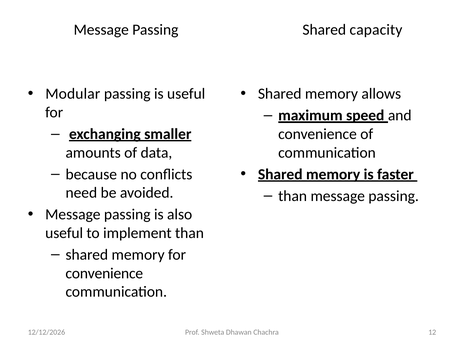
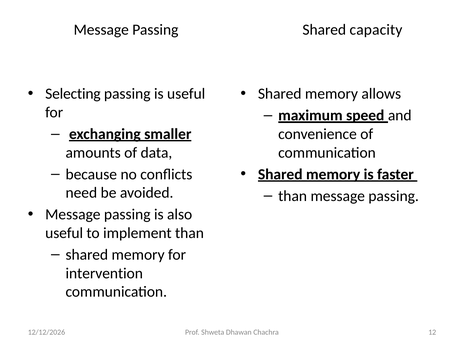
Modular: Modular -> Selecting (73, 94)
convenience: convenience -> intervention (104, 273)
